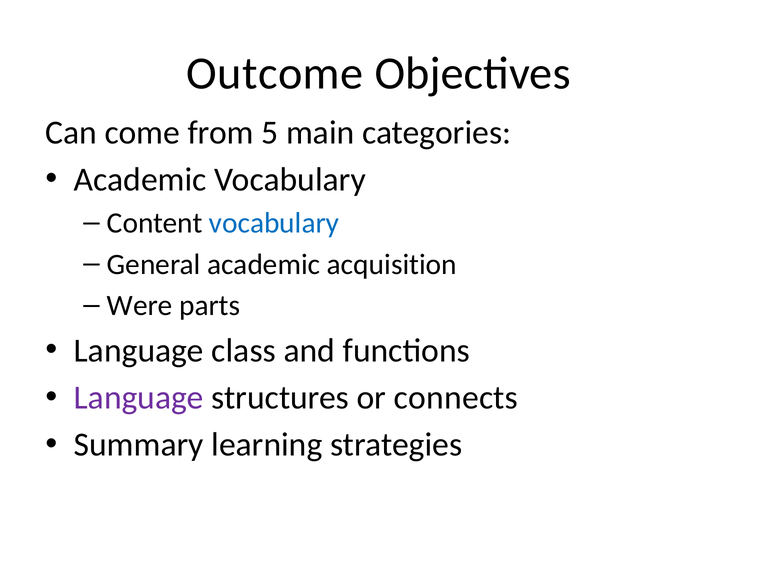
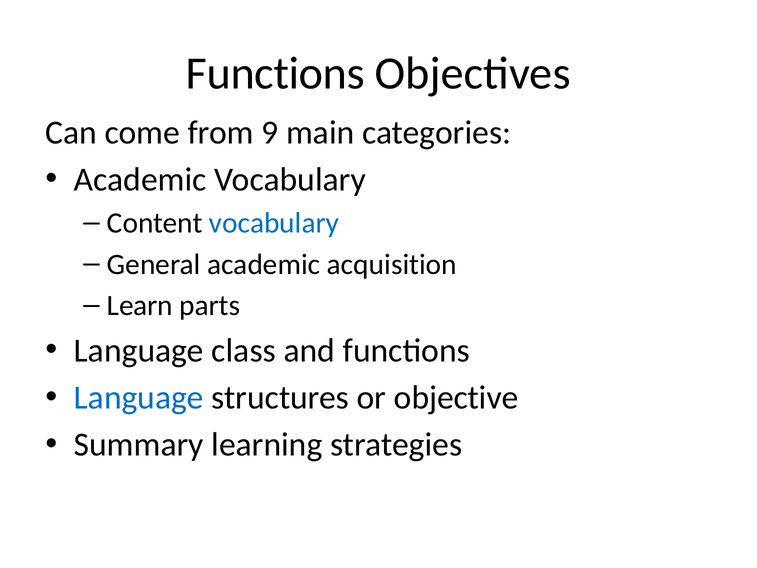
Outcome: Outcome -> Functions (275, 73)
5: 5 -> 9 (270, 132)
Were: Were -> Learn (140, 306)
Language colour: purple -> blue (139, 398)
connects: connects -> objective (456, 398)
